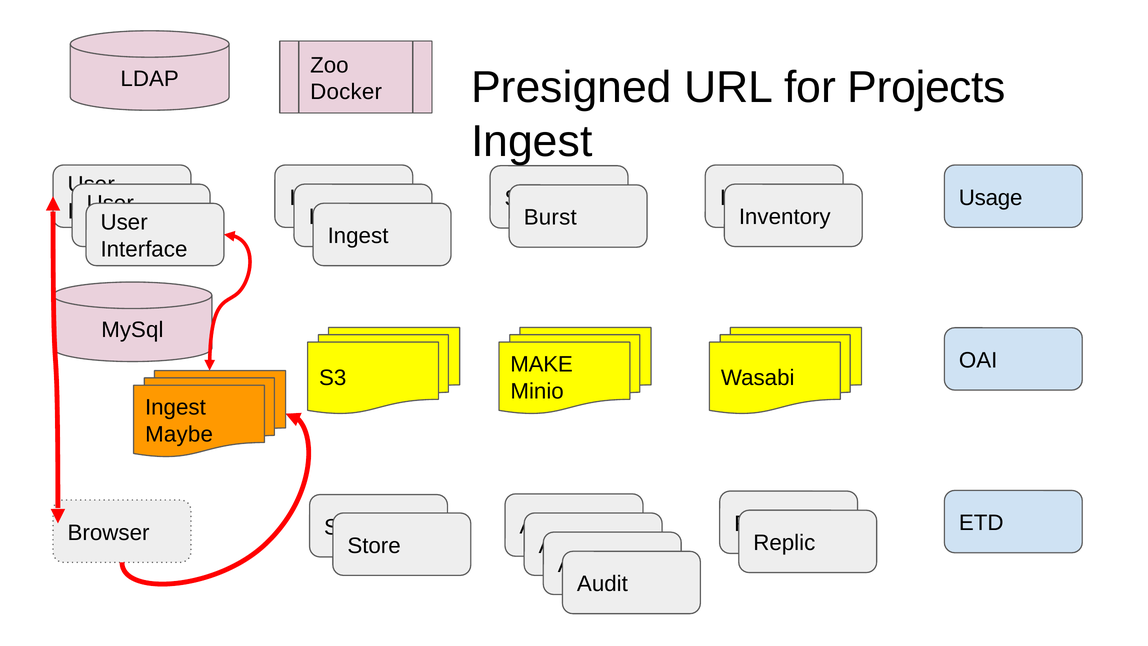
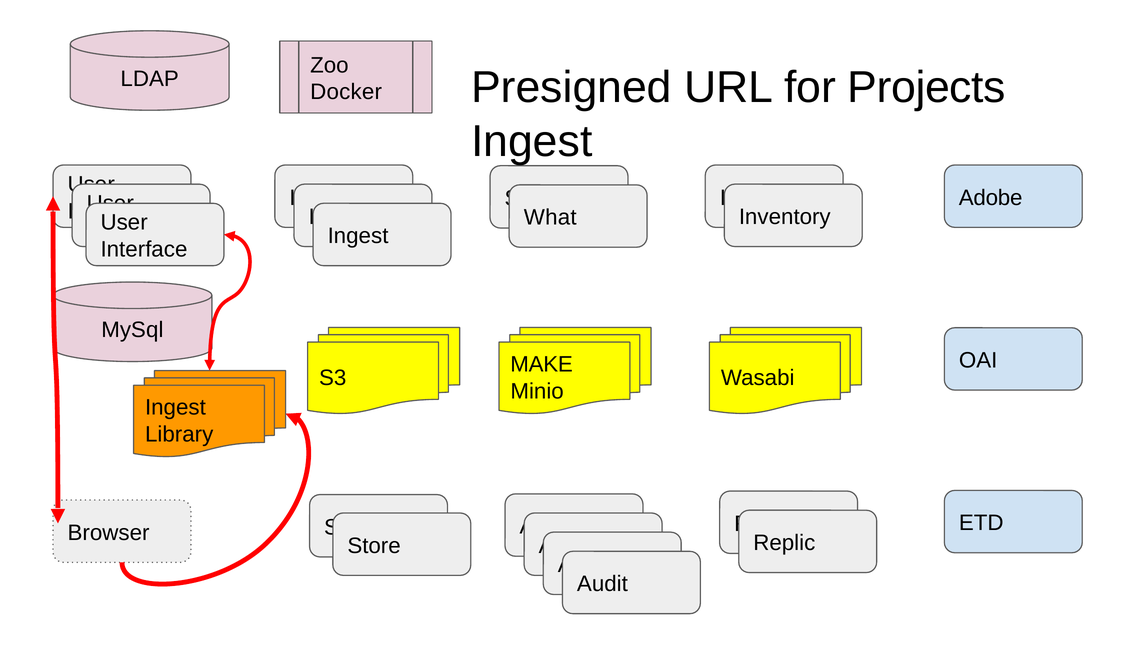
Usage: Usage -> Adobe (991, 198)
Burst: Burst -> What (550, 217)
Maybe: Maybe -> Library (179, 434)
